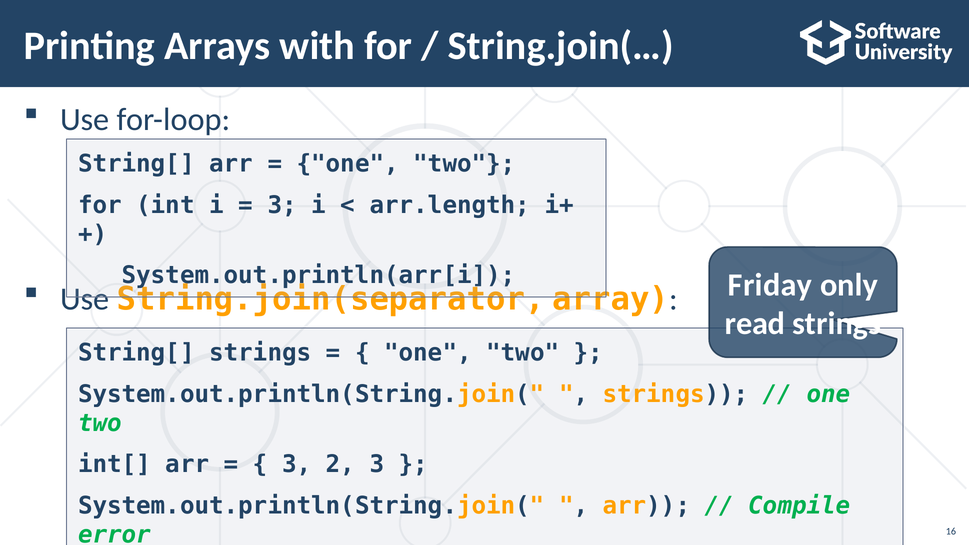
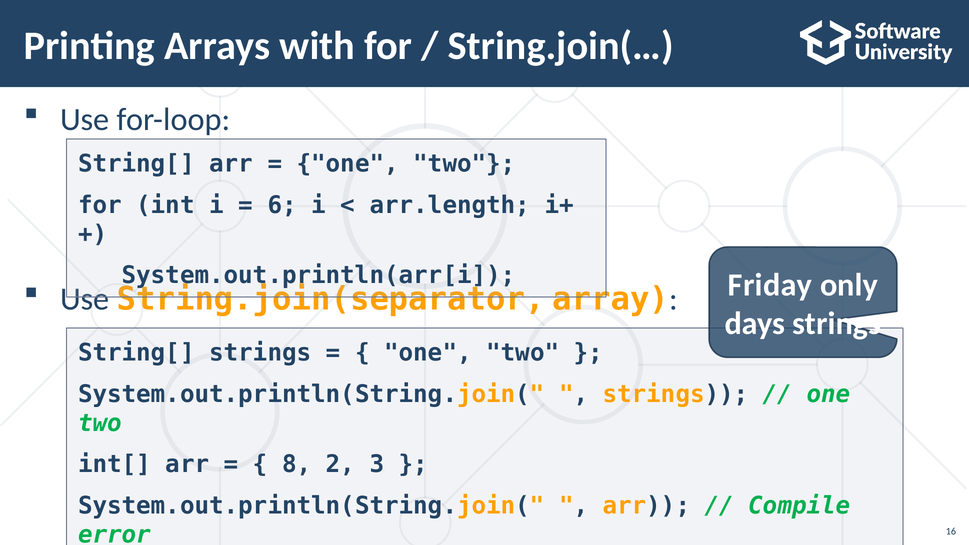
3: 3 -> 6 (282, 205)
read: read -> days (755, 324)
3: 3 -> 8 (297, 464)
